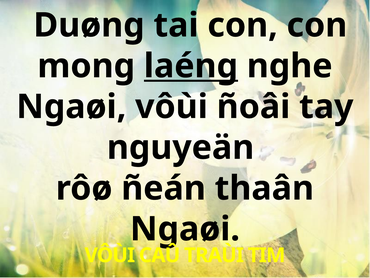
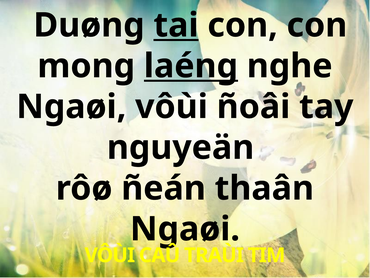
tai underline: none -> present (176, 25)
